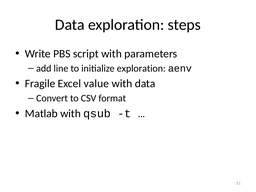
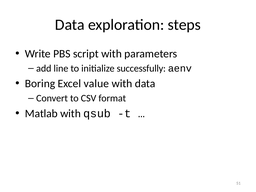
initialize exploration: exploration -> successfully (141, 68)
Fragile: Fragile -> Boring (40, 84)
